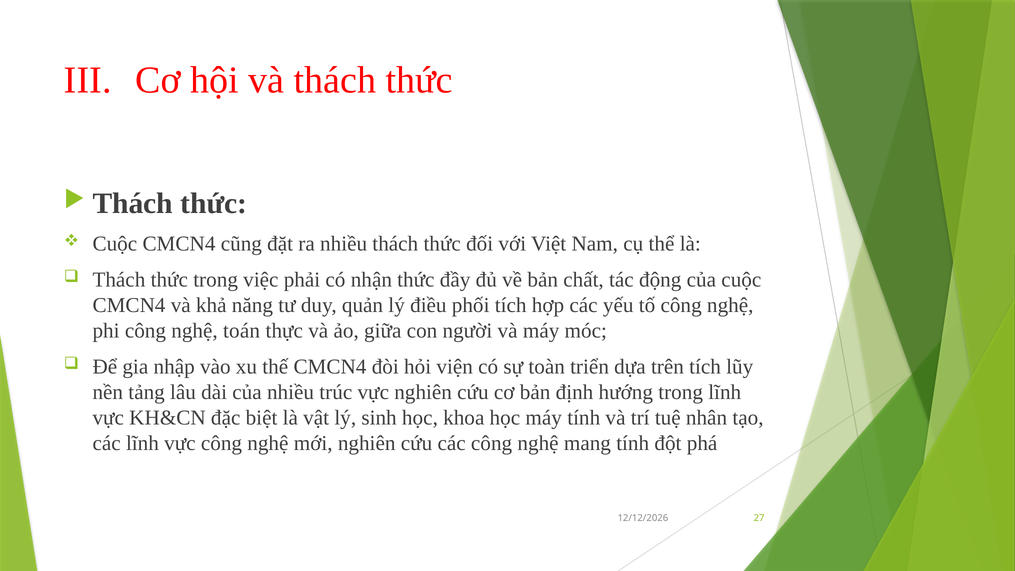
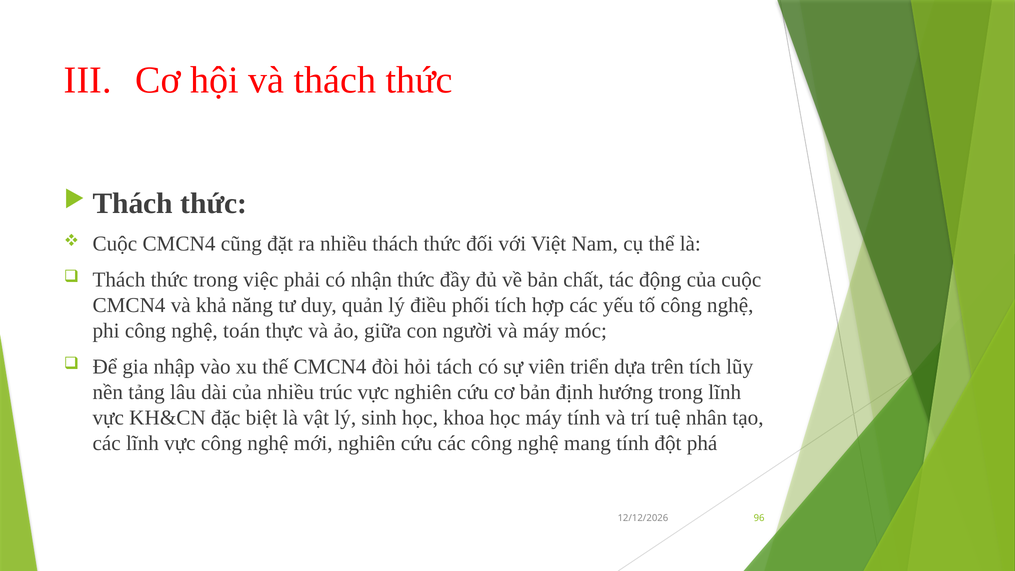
viện: viện -> tách (455, 367)
toàn: toàn -> viên (547, 367)
27: 27 -> 96 (759, 518)
